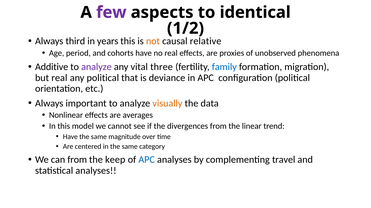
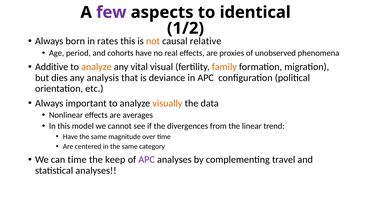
third: third -> born (75, 41)
years: years -> rates (108, 41)
analyze colour: purple -> orange (96, 67)
three: three -> visual (162, 67)
family colour: blue -> orange (224, 67)
but real: real -> dies (59, 78)
any political: political -> analysis (103, 78)
can from: from -> time (77, 160)
APC colour: blue -> purple (147, 160)
